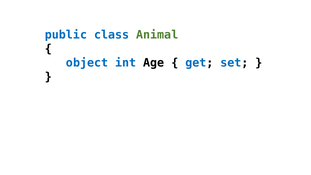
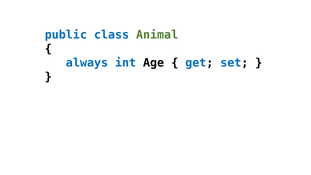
object: object -> always (87, 63)
